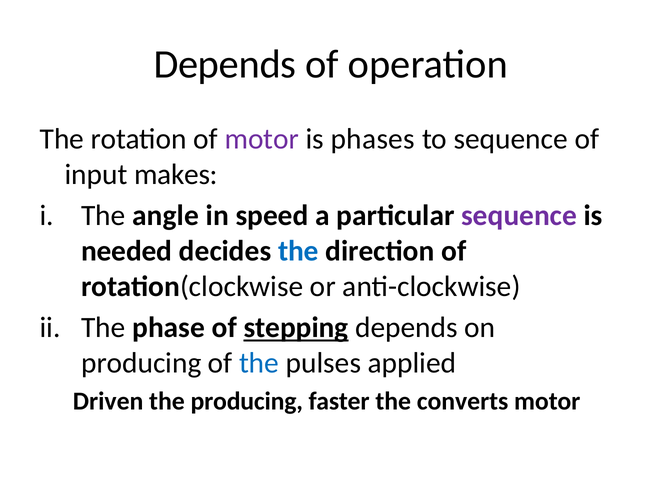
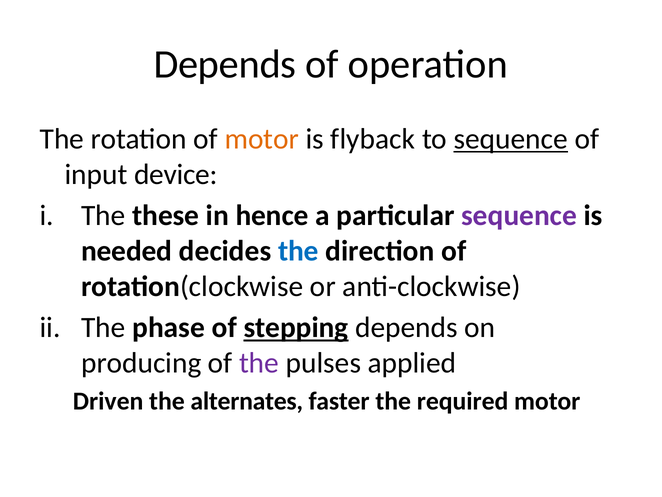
motor colour: purple -> orange (262, 139)
phases: phases -> flyback (373, 139)
sequence underline: none -> present (511, 139)
makes: makes -> device (176, 174)
angle: angle -> these (166, 215)
speed: speed -> hence (272, 215)
the colour: blue -> purple (259, 363)
the producing: producing -> alternates (247, 401)
converts: converts -> required (463, 401)
